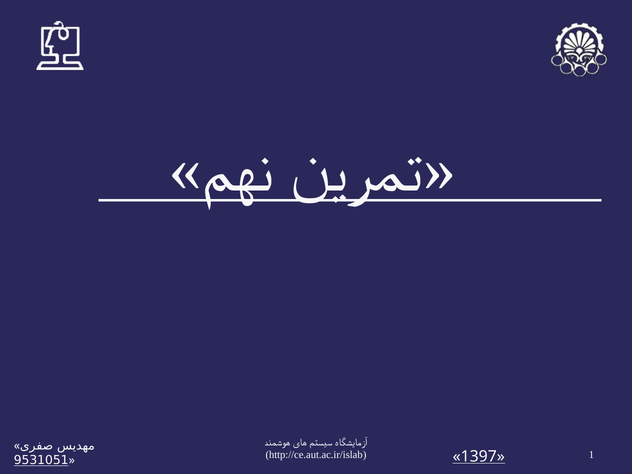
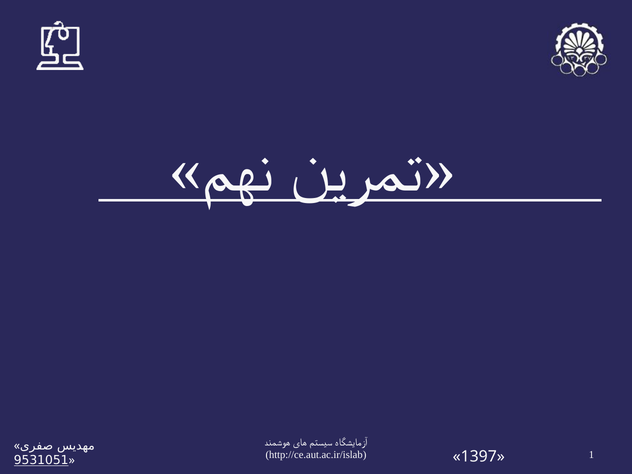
1397 underline: present -> none (479, 456)
